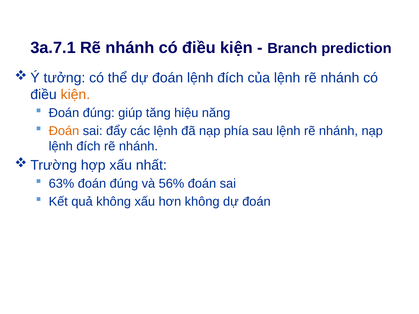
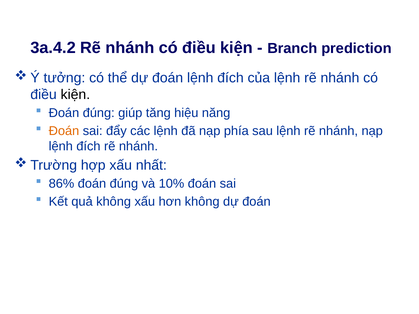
3a.7.1: 3a.7.1 -> 3a.4.2 (53, 48)
kiện colour: orange -> black (75, 95)
63%: 63% -> 86% (61, 184)
56%: 56% -> 10% (171, 184)
